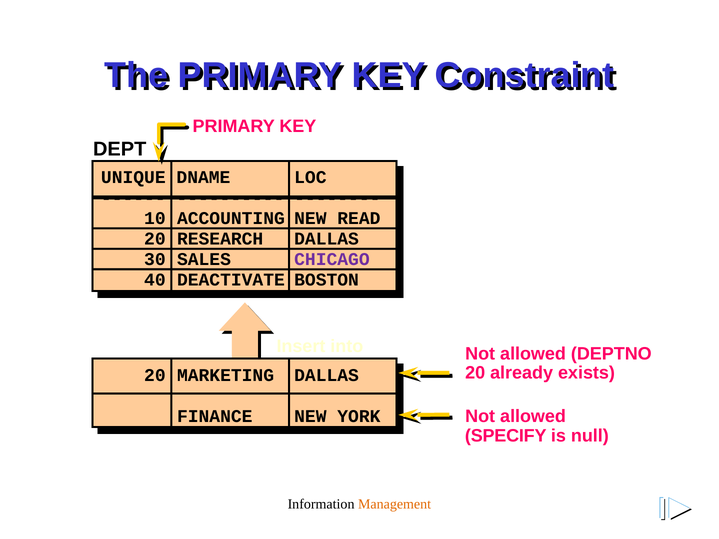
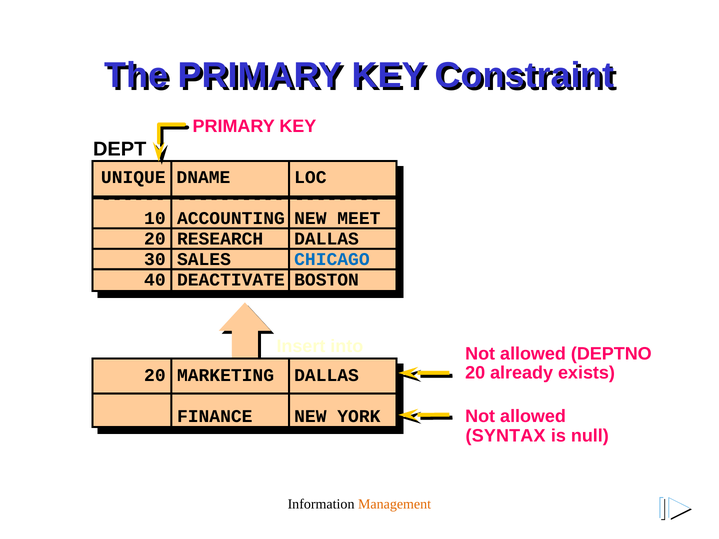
READ: READ -> MEET (359, 219)
CHICAGO colour: purple -> blue (332, 260)
SPECIFY: SPECIFY -> SYNTAX (506, 436)
